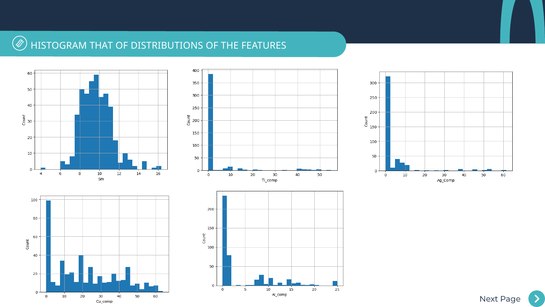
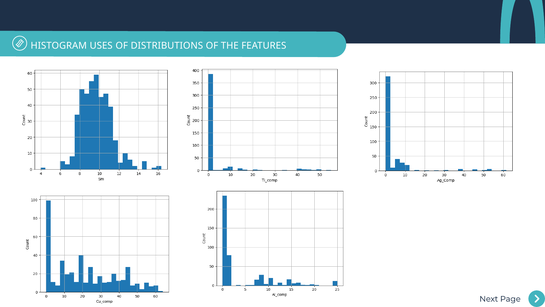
THAT: THAT -> USES (101, 45)
